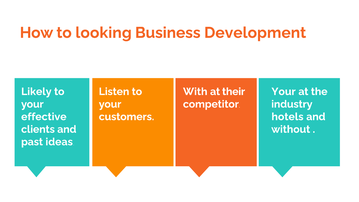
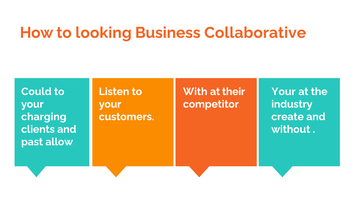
Development: Development -> Collaborative (255, 33)
Likely: Likely -> Could (36, 92)
effective: effective -> charging (44, 117)
hotels: hotels -> create (288, 117)
ideas: ideas -> allow (59, 142)
